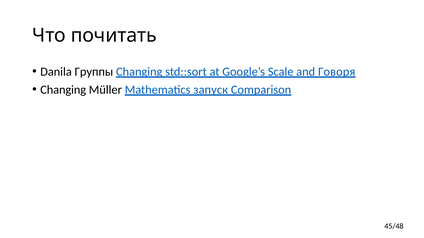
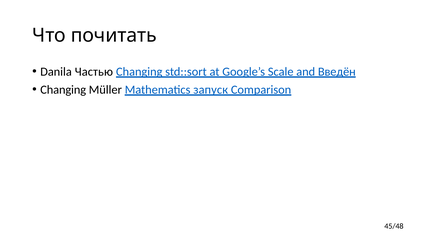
Группы: Группы -> Частью (94, 72)
Говоря: Говоря -> Введён (337, 72)
